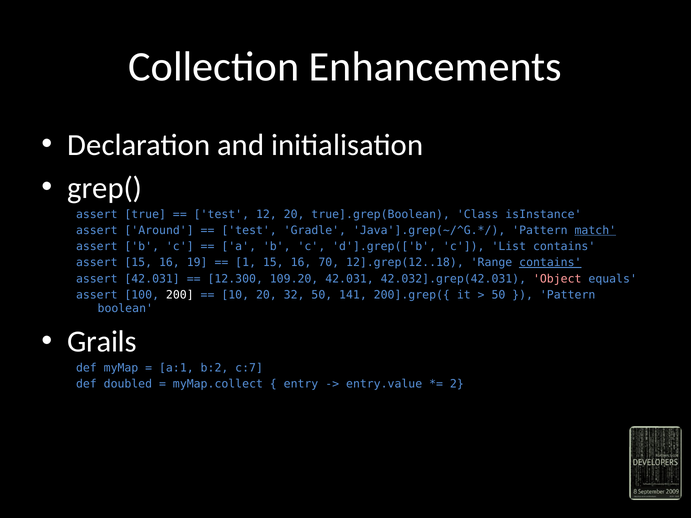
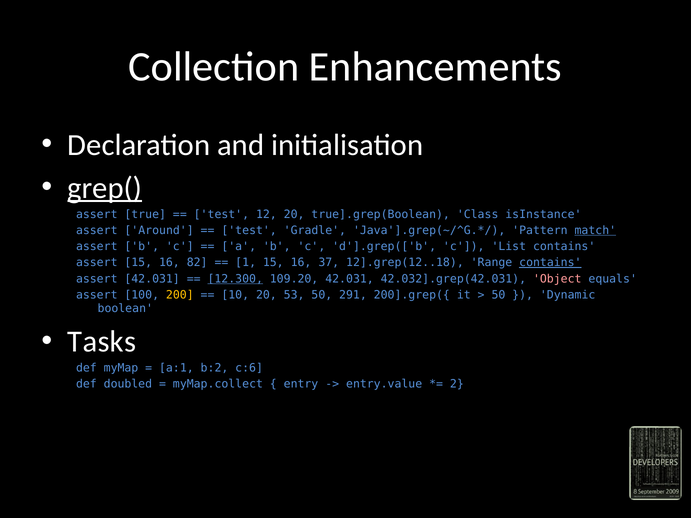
grep( underline: none -> present (105, 188)
19: 19 -> 82 (197, 263)
70: 70 -> 37 (329, 263)
12.300 underline: none -> present (235, 279)
200 colour: white -> yellow (180, 295)
32: 32 -> 53 (294, 295)
141: 141 -> 291 (353, 295)
Pattern: Pattern -> Dynamic (568, 295)
Grails: Grails -> Tasks (102, 342)
c:7: c:7 -> c:6 (249, 368)
